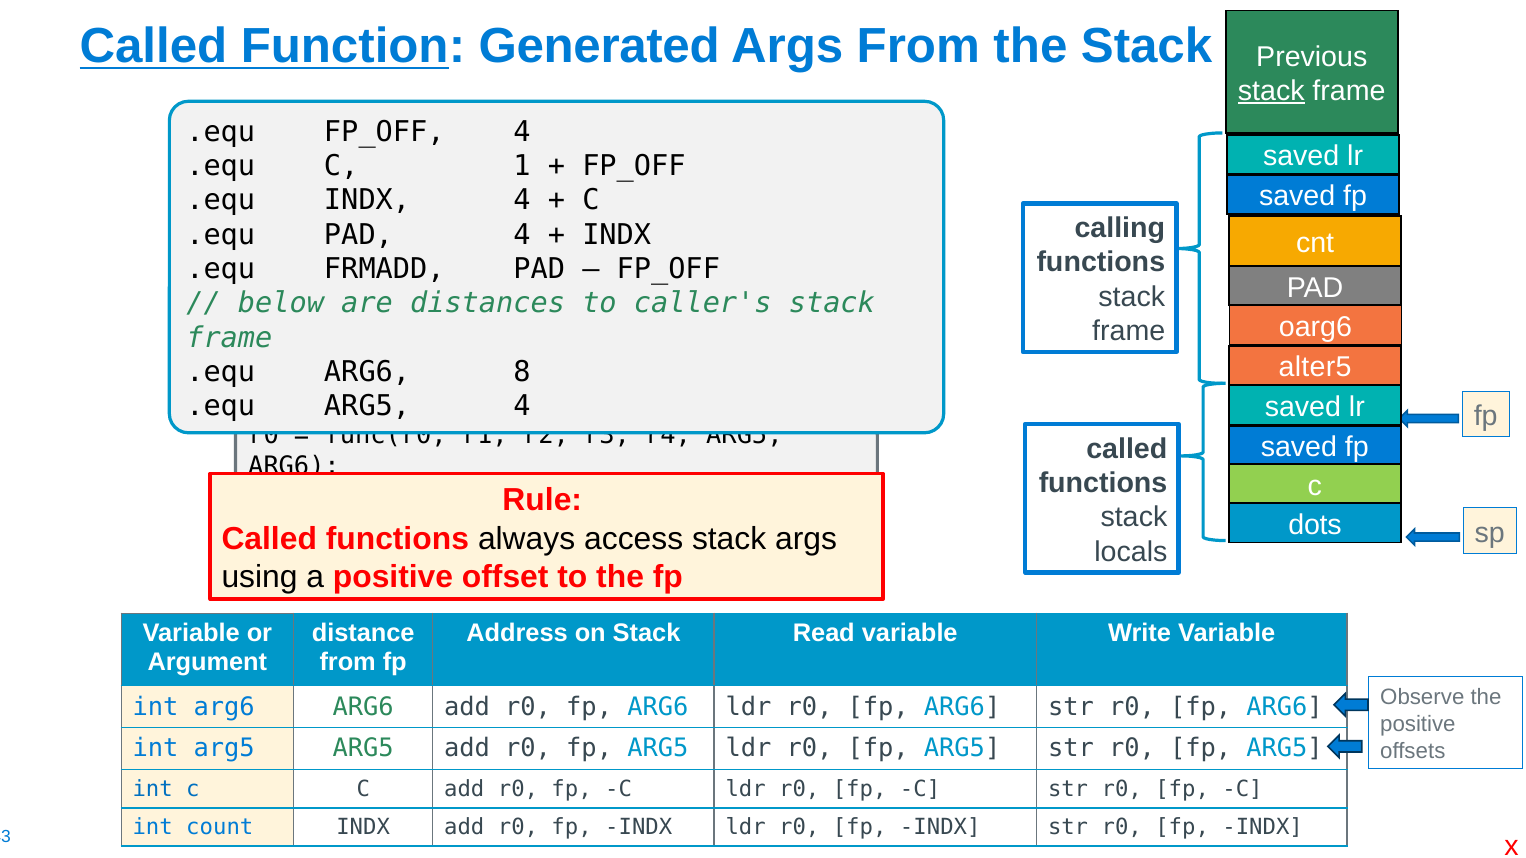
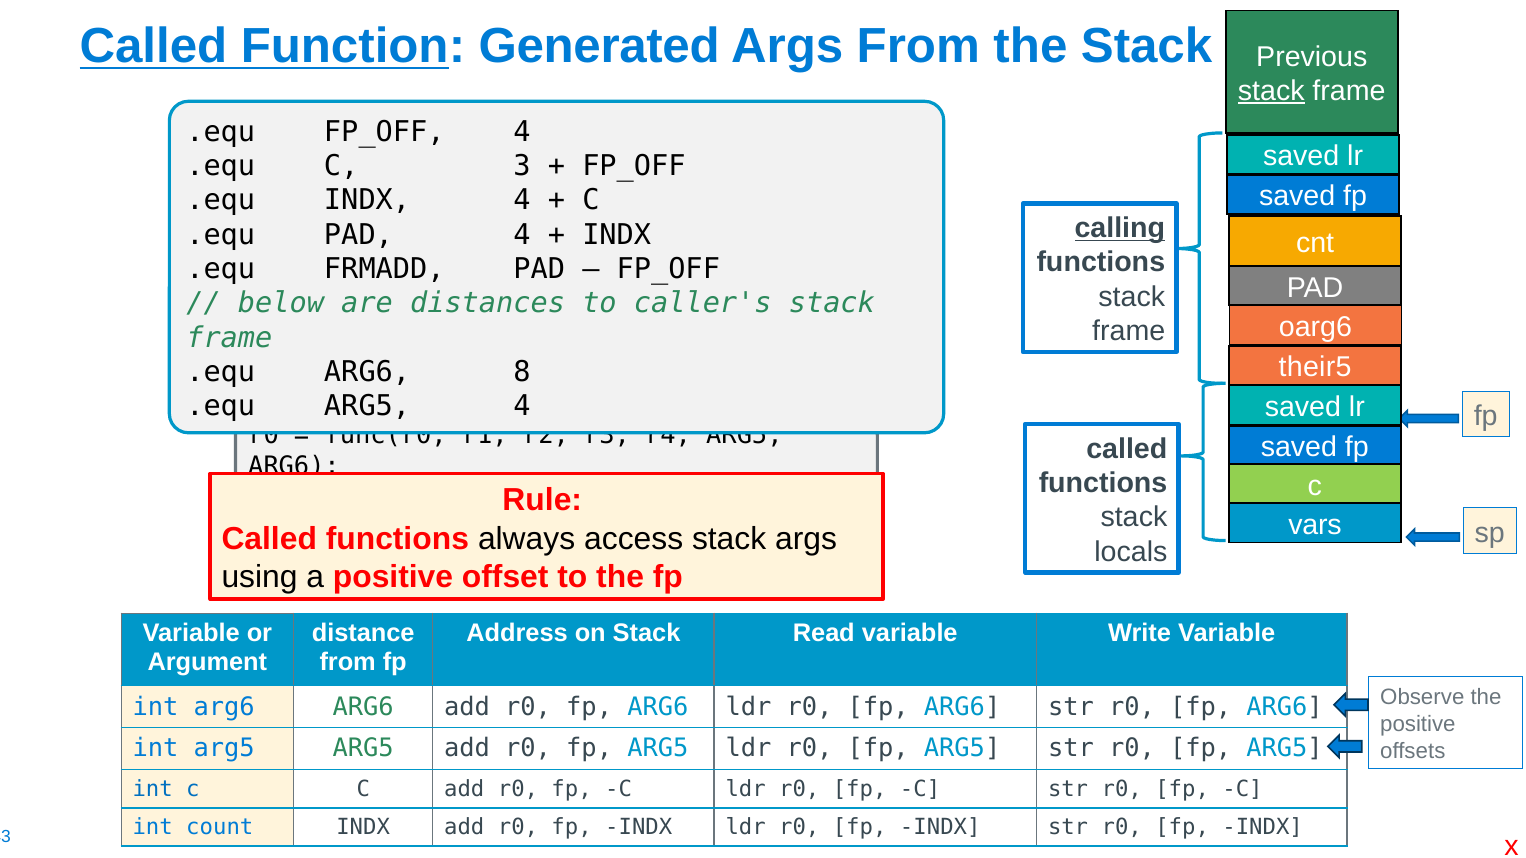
1: 1 -> 3 (522, 166)
calling underline: none -> present (1120, 228)
alter5: alter5 -> their5 (1315, 368)
dots: dots -> vars (1315, 525)
